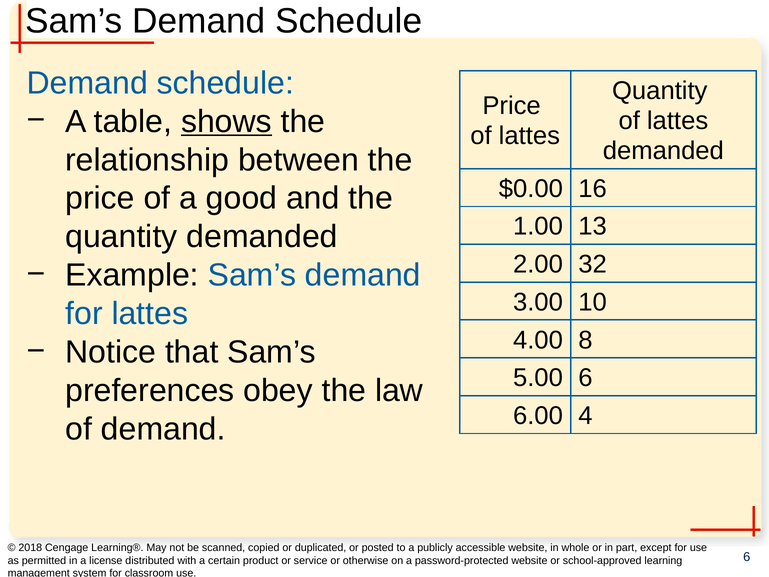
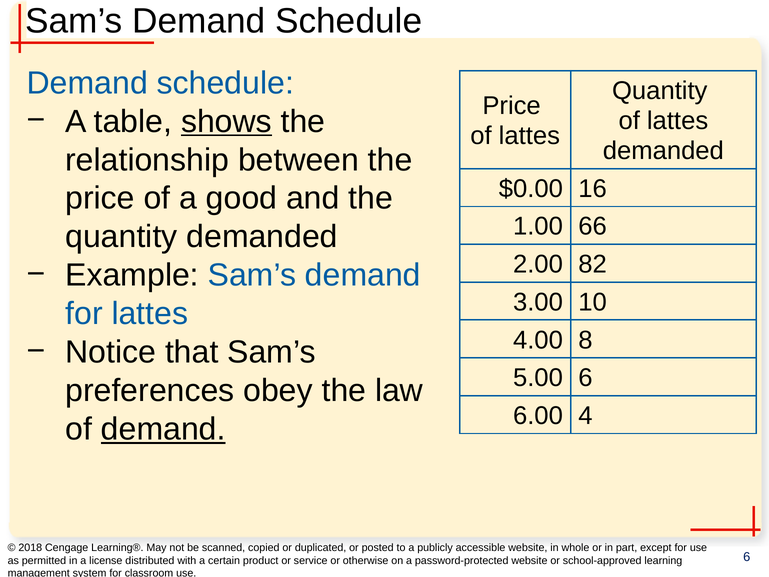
13: 13 -> 66 (593, 226)
32: 32 -> 82 (593, 264)
demand underline: none -> present (163, 429)
